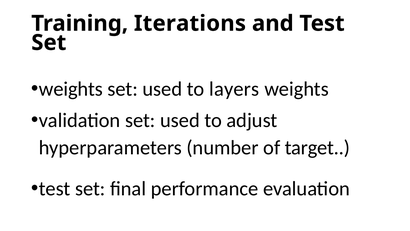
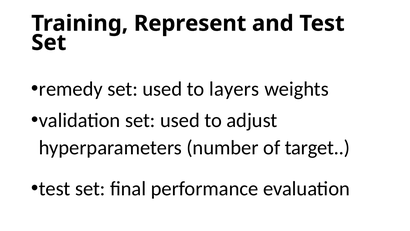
Iterations: Iterations -> Represent (190, 23)
weights: weights -> remedy (71, 89)
